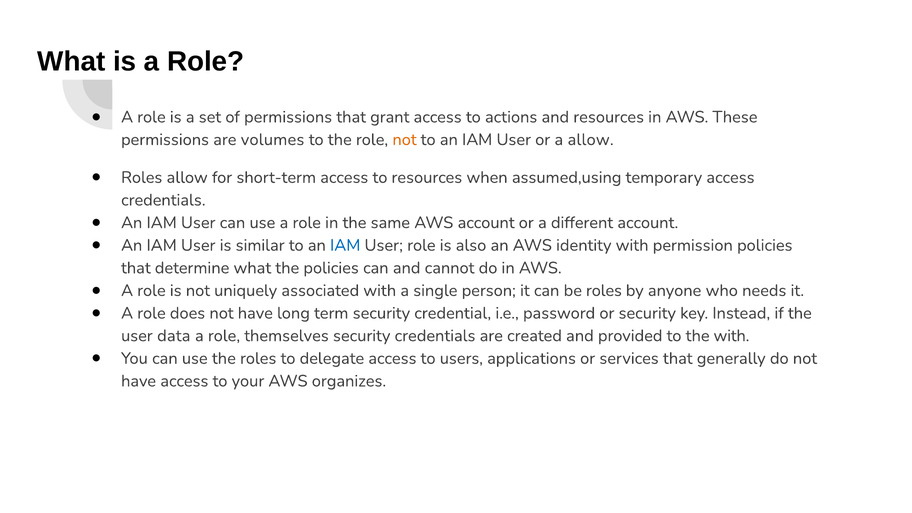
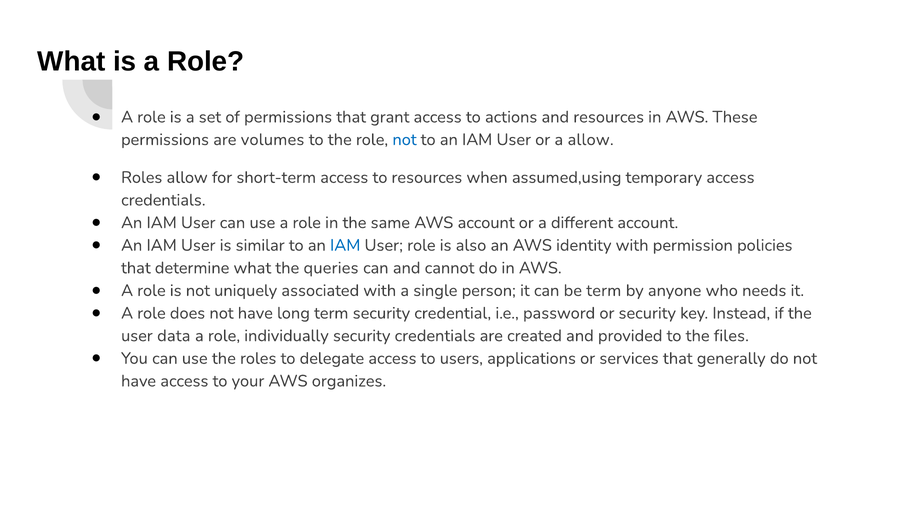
not colour: orange -> blue (405, 140)
the policies: policies -> queries (331, 268)
be roles: roles -> term (604, 291)
themselves: themselves -> individually (286, 336)
the with: with -> files (731, 336)
